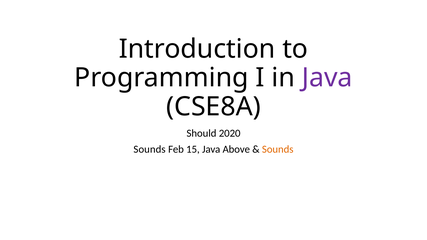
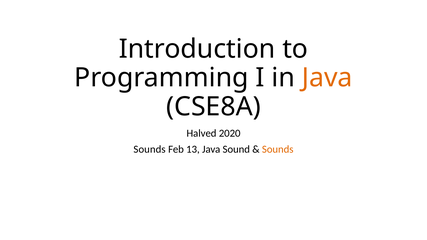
Java colour: purple -> orange (327, 78)
Should: Should -> Halved (201, 133)
15: 15 -> 13 (193, 149)
Above: Above -> Sound (236, 149)
